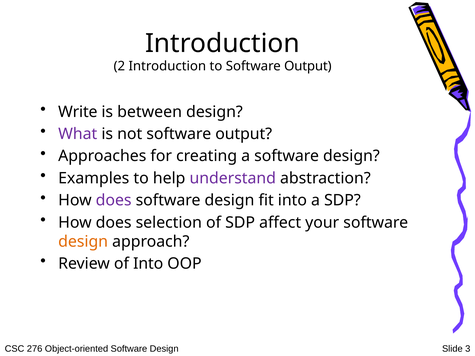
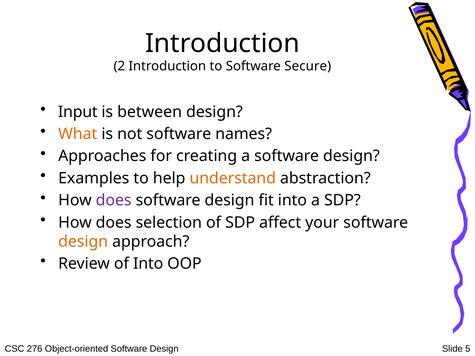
to Software Output: Output -> Secure (308, 66)
Write: Write -> Input (78, 112)
What colour: purple -> orange (78, 134)
not software output: output -> names (244, 134)
understand colour: purple -> orange (233, 178)
3: 3 -> 5 (468, 349)
